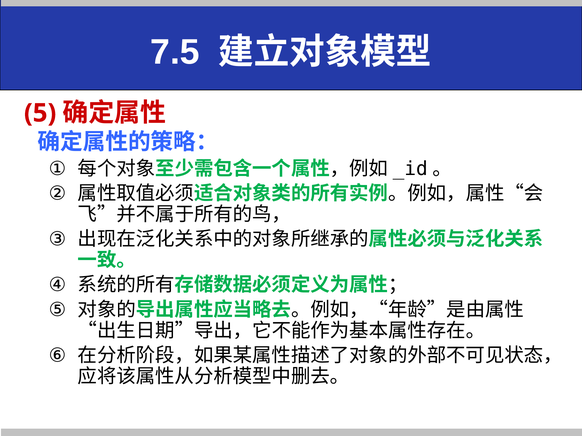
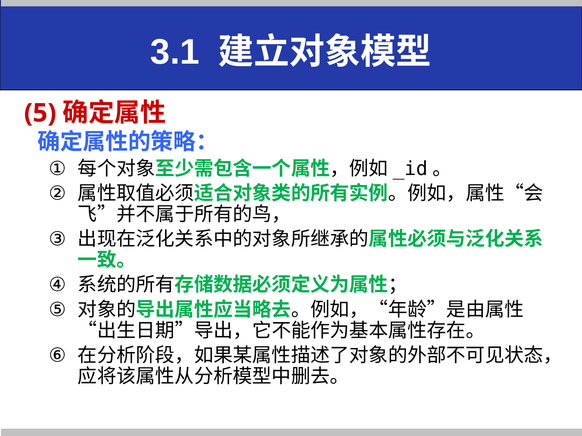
7.5: 7.5 -> 3.1 (175, 52)
